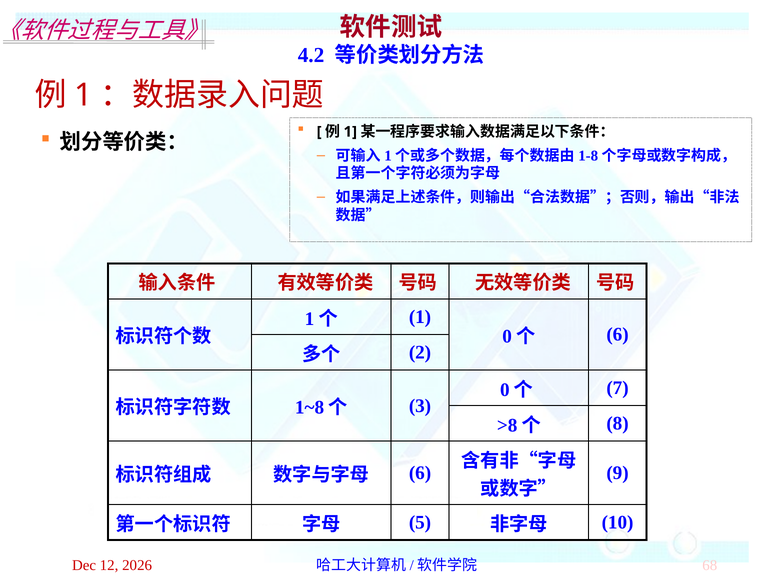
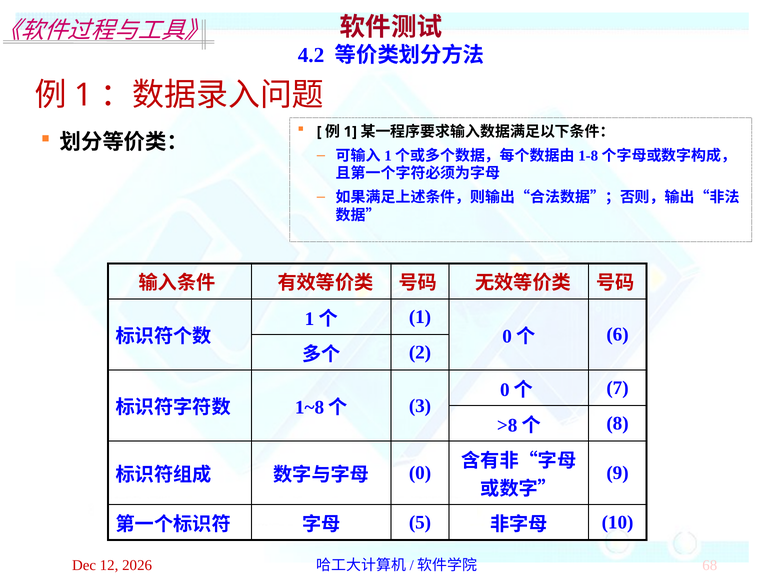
6: 6 -> 0 (420, 473)
